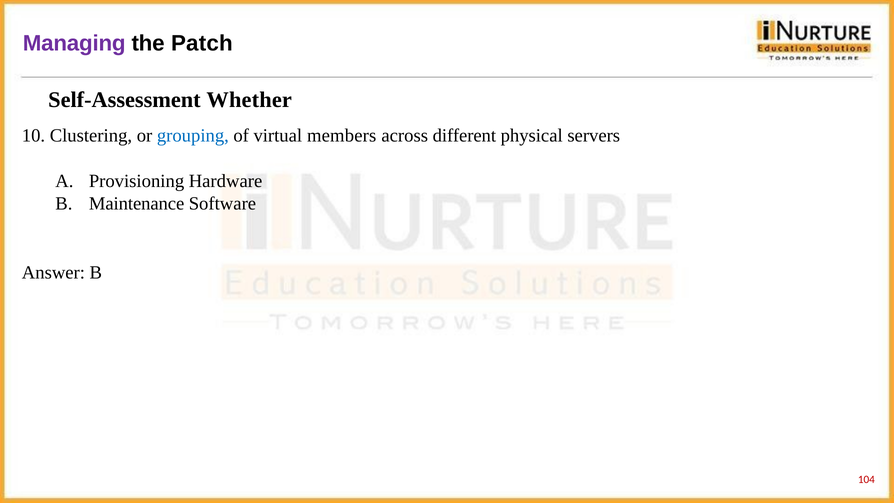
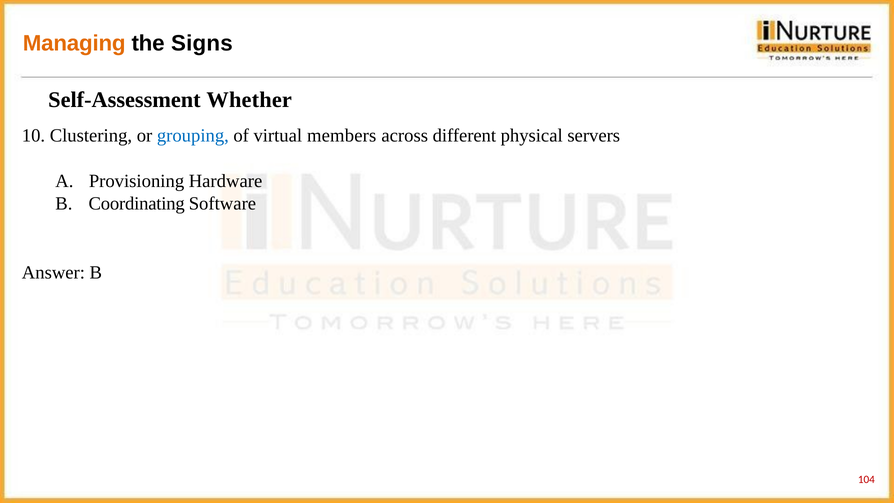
Managing colour: purple -> orange (74, 43)
Patch: Patch -> Signs (202, 43)
Maintenance: Maintenance -> Coordinating (137, 203)
